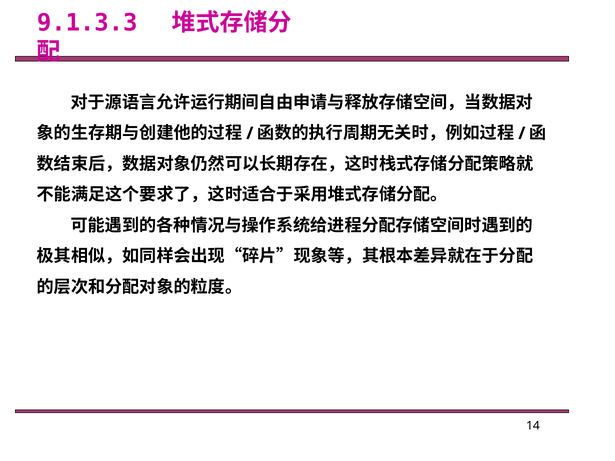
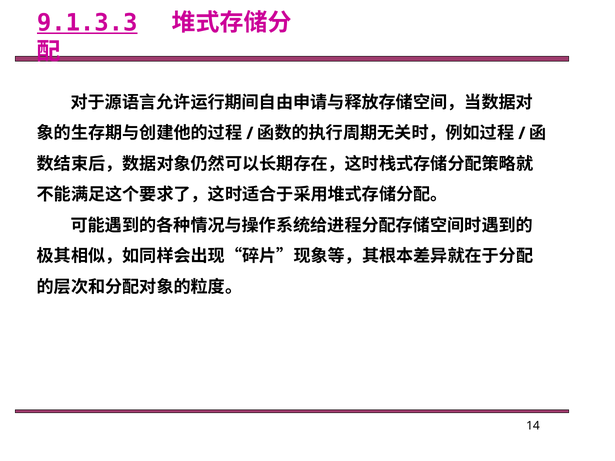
9.1.3.3 underline: none -> present (87, 23)
